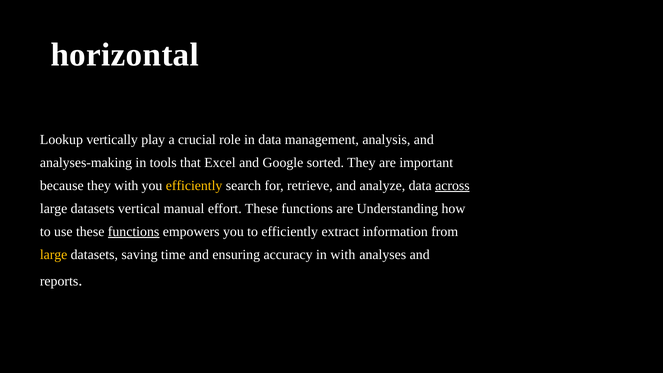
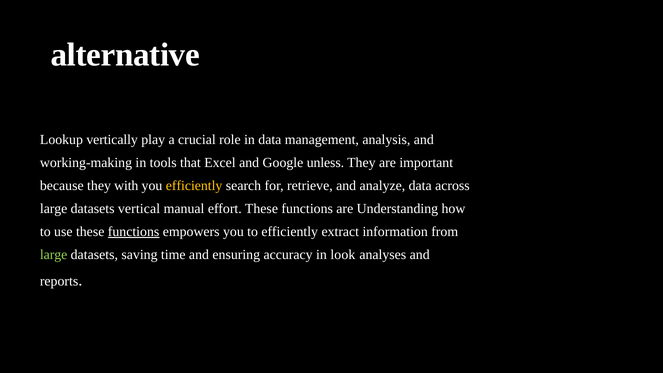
horizontal: horizontal -> alternative (125, 55)
analyses-making: analyses-making -> working-making (86, 163)
sorted: sorted -> unless (325, 163)
across underline: present -> none (452, 185)
large colour: yellow -> light green (54, 254)
in with: with -> look (343, 254)
